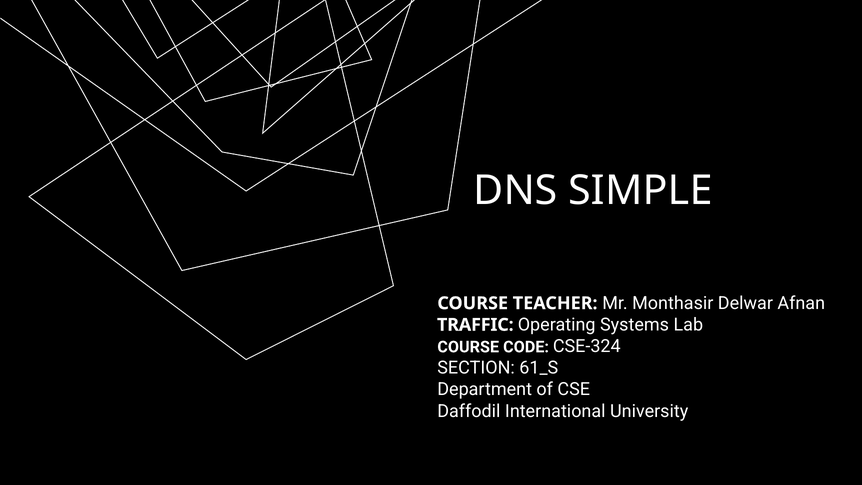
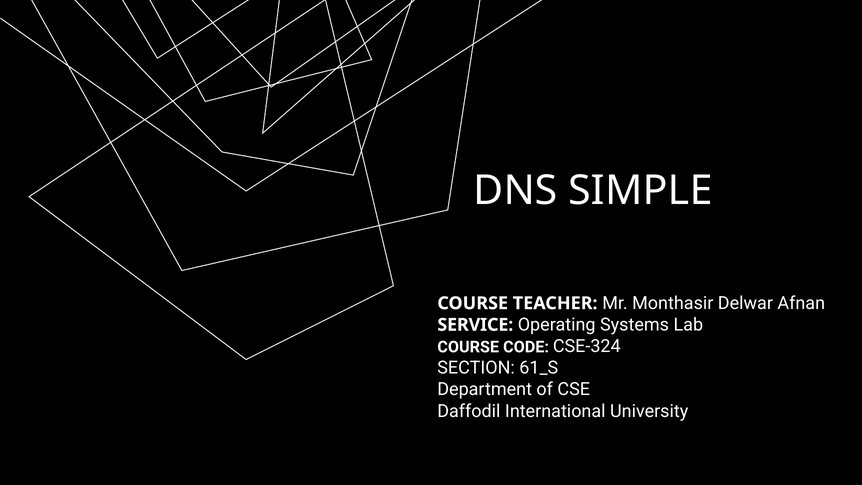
TRAFFIC: TRAFFIC -> SERVICE (475, 325)
